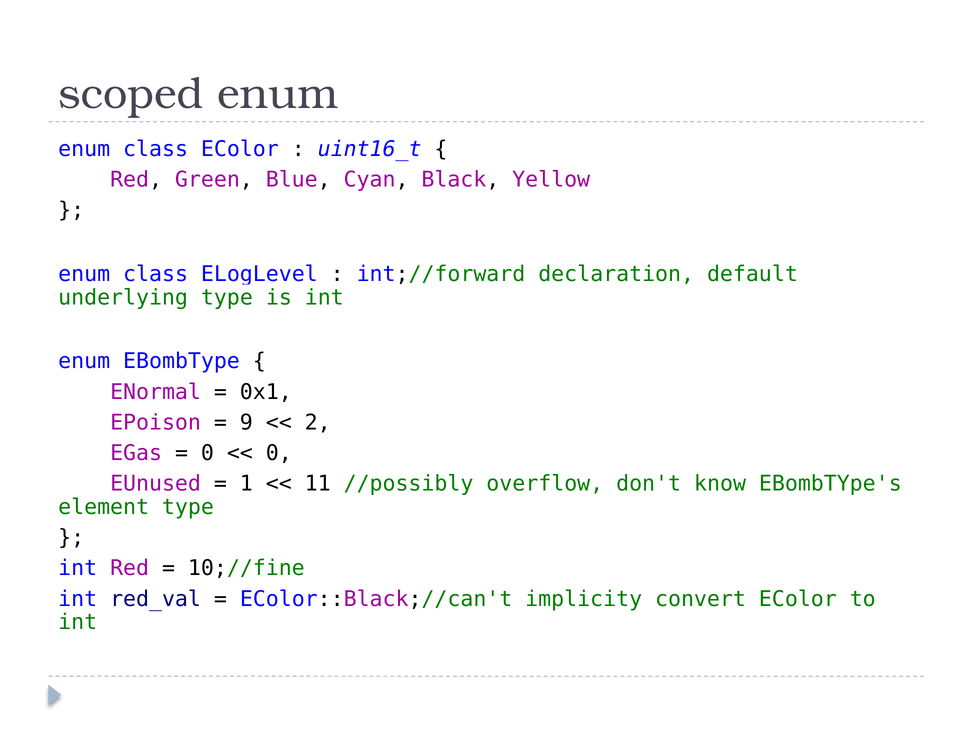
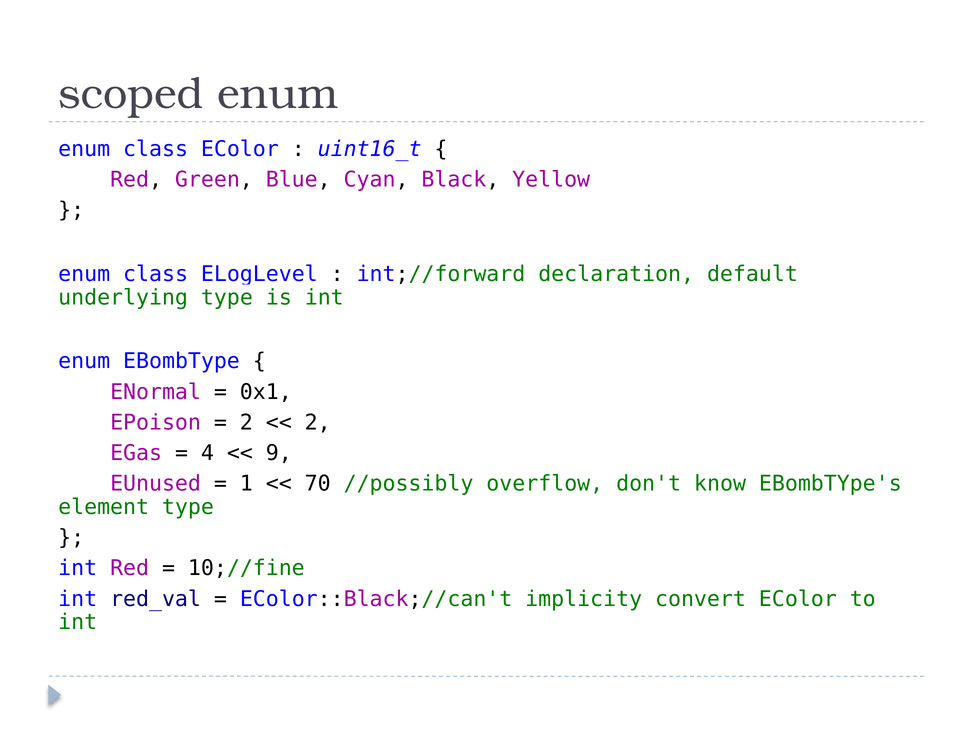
9: 9 -> 2 (246, 422)
0: 0 -> 4 (207, 453)
0: 0 -> 9 (279, 453)
11: 11 -> 70 (318, 484)
